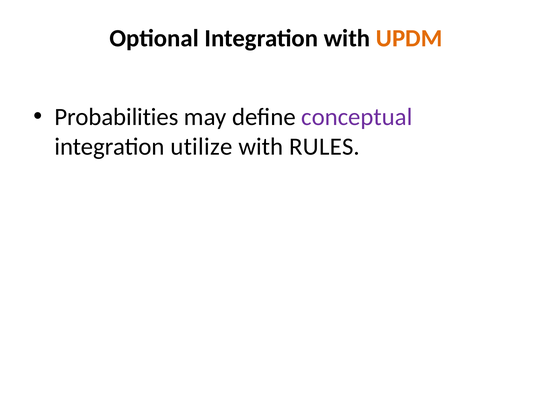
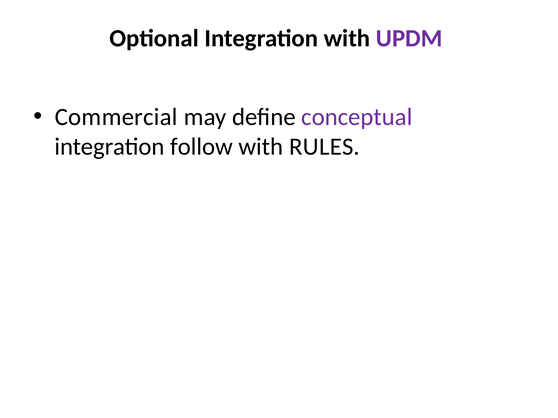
UPDM colour: orange -> purple (409, 38)
Probabilities: Probabilities -> Commercial (116, 117)
utilize: utilize -> follow (202, 147)
